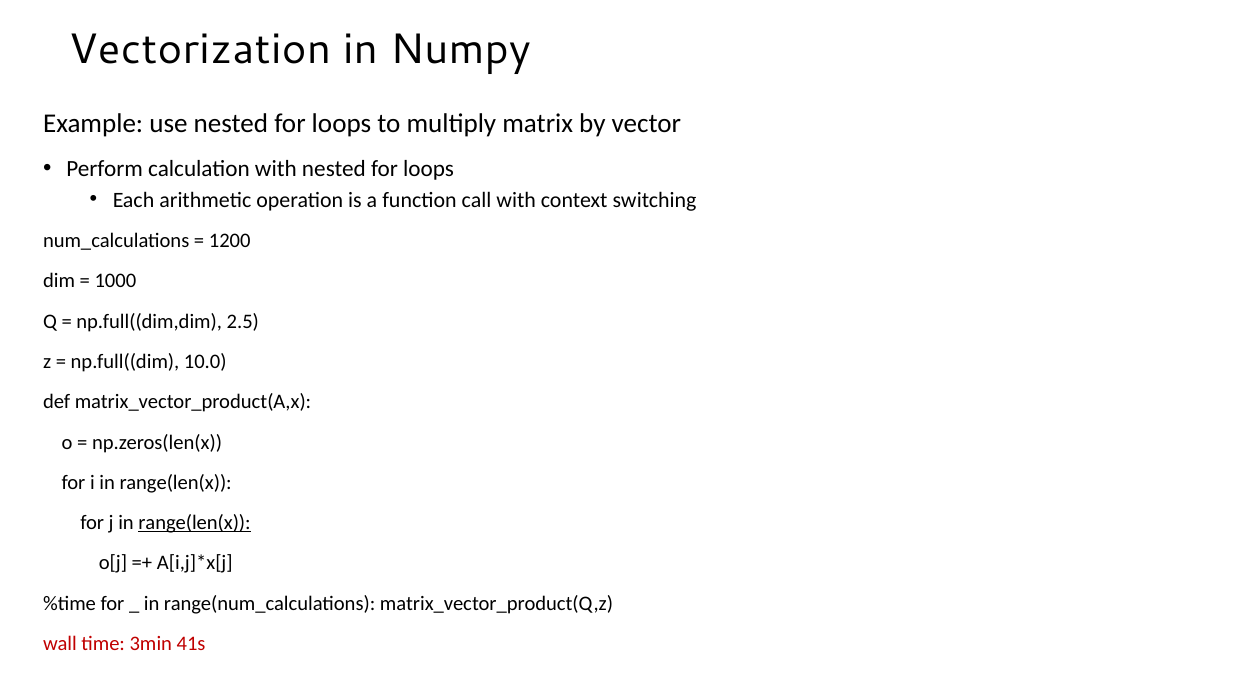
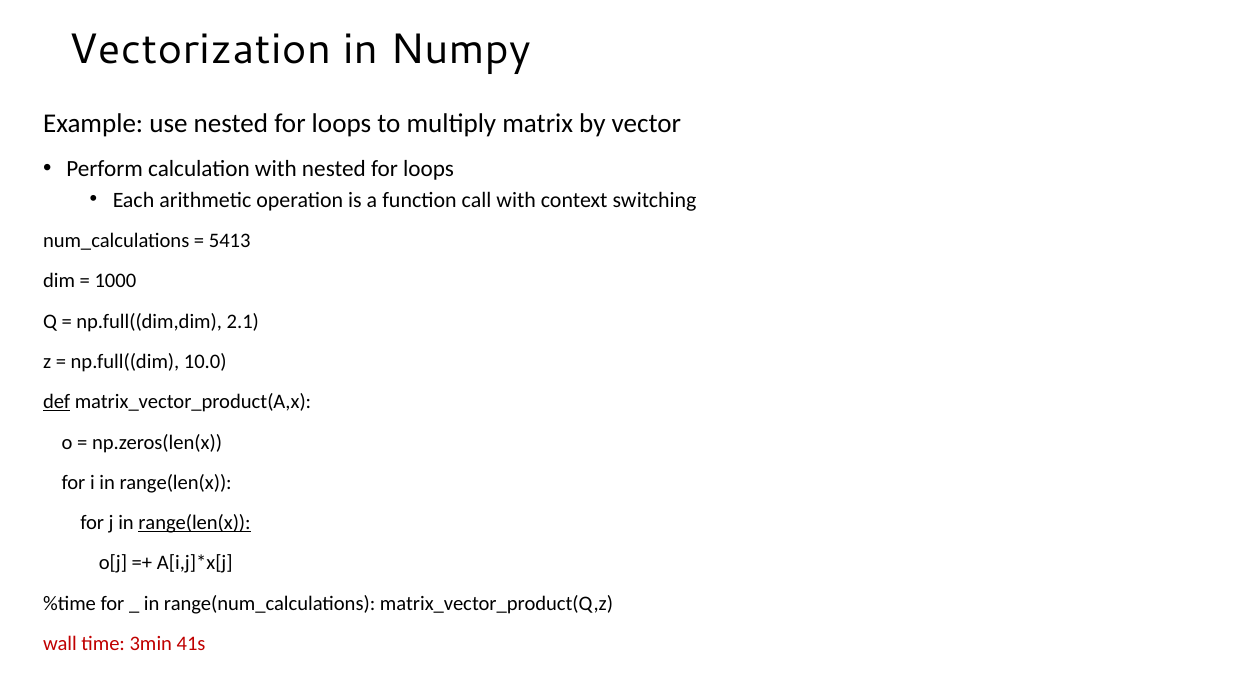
1200: 1200 -> 5413 (230, 241)
2.5: 2.5 -> 2.1 (243, 322)
def underline: none -> present (57, 402)
